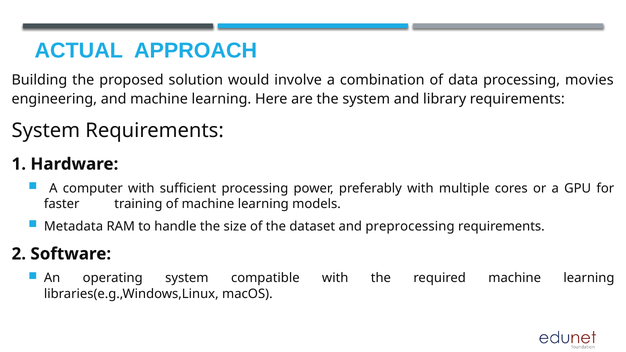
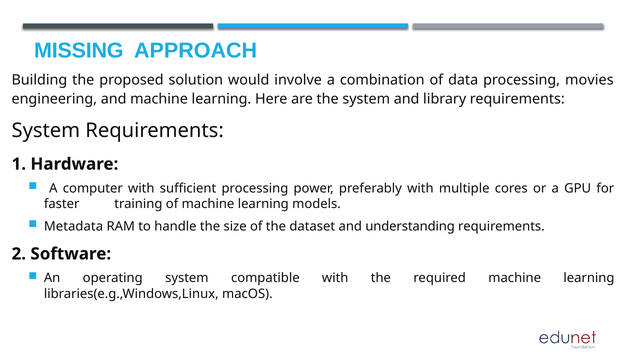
ACTUAL: ACTUAL -> MISSING (79, 51)
preprocessing: preprocessing -> understanding (410, 226)
